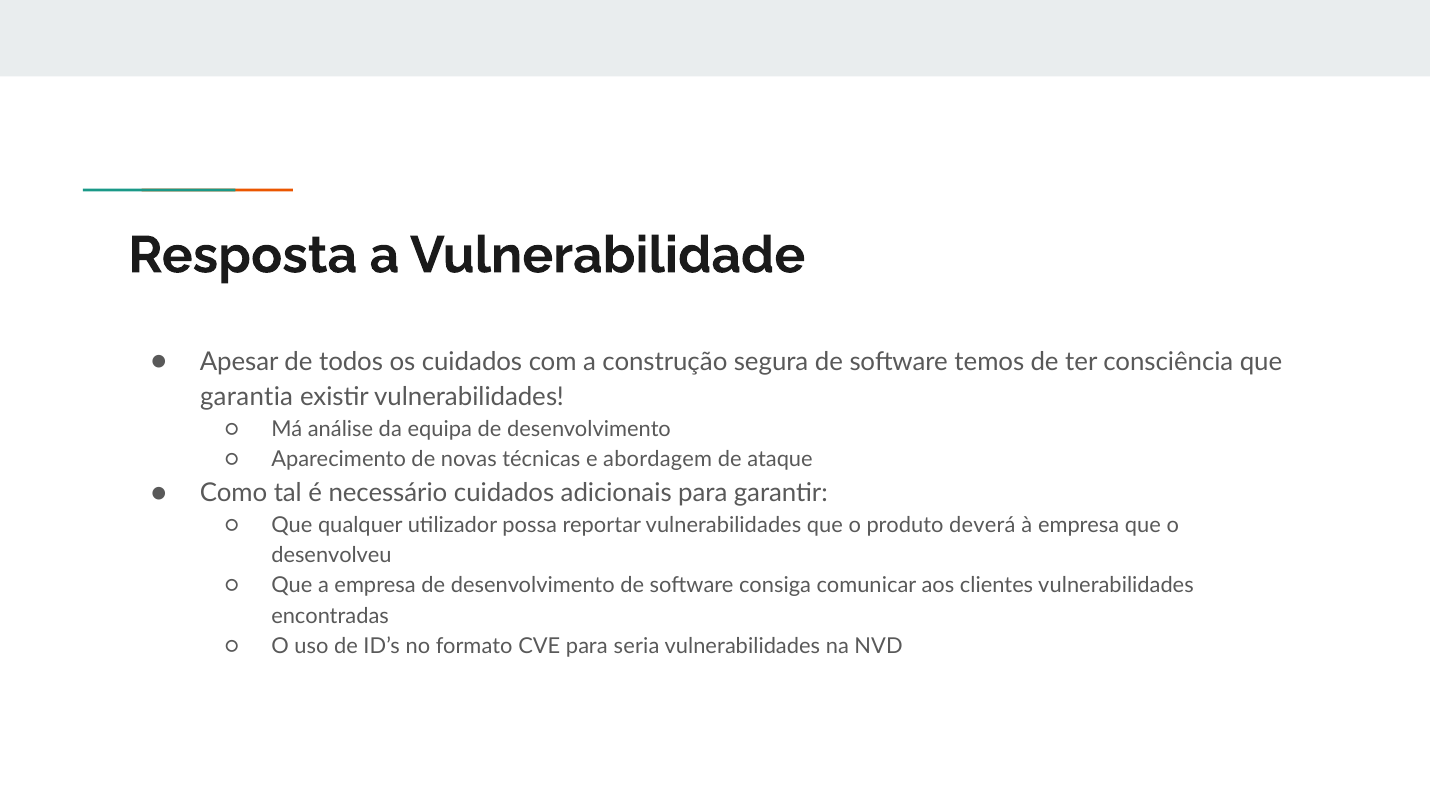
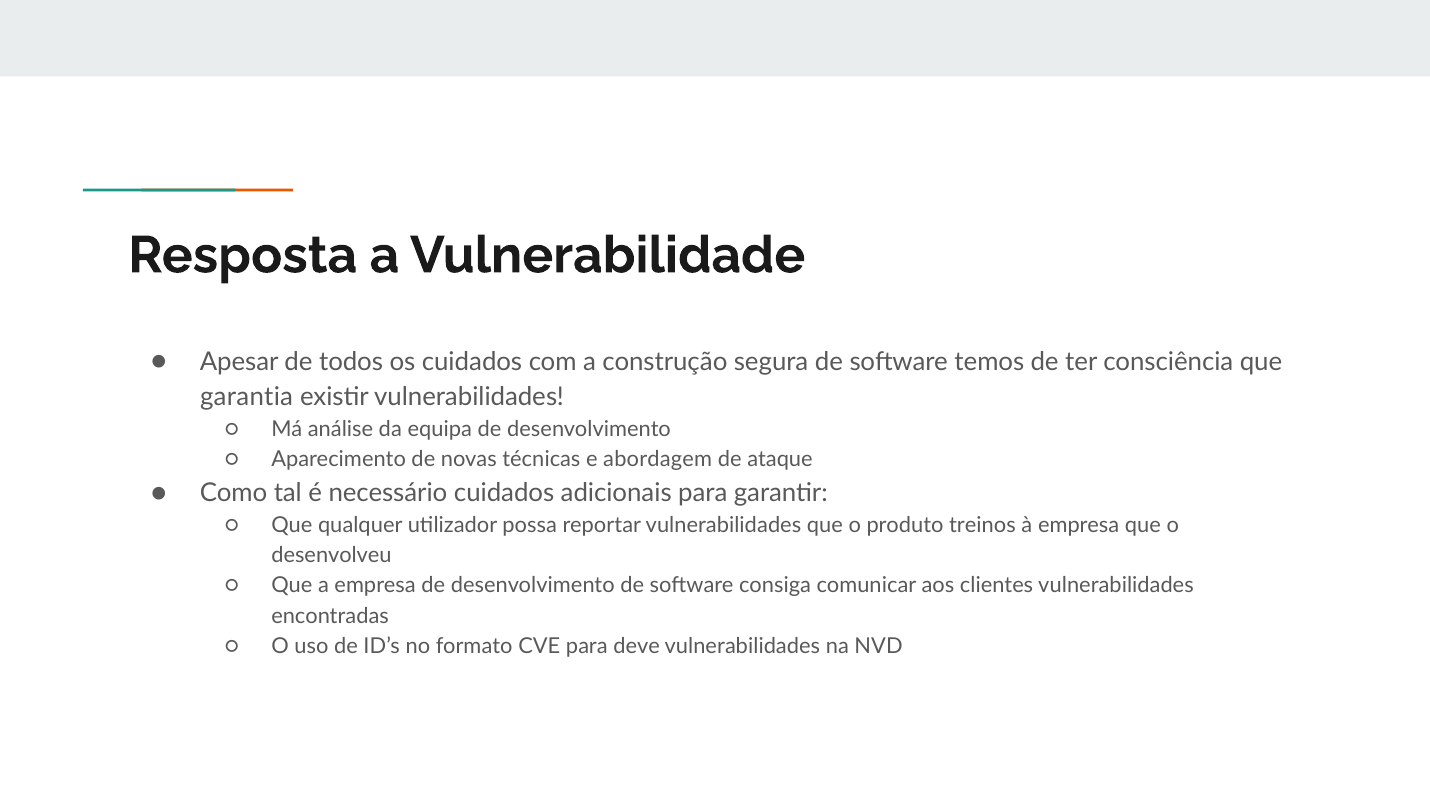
deverá: deverá -> treinos (982, 525)
seria: seria -> deve (637, 646)
